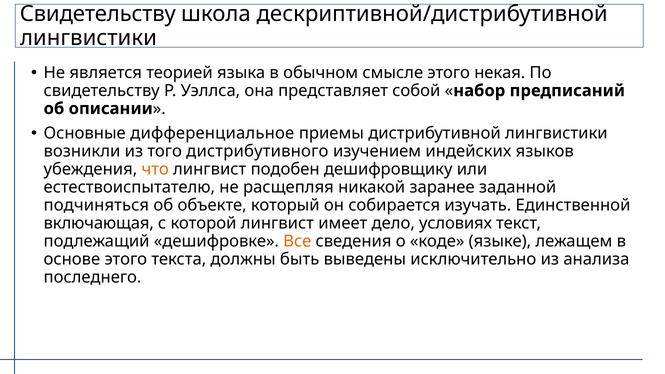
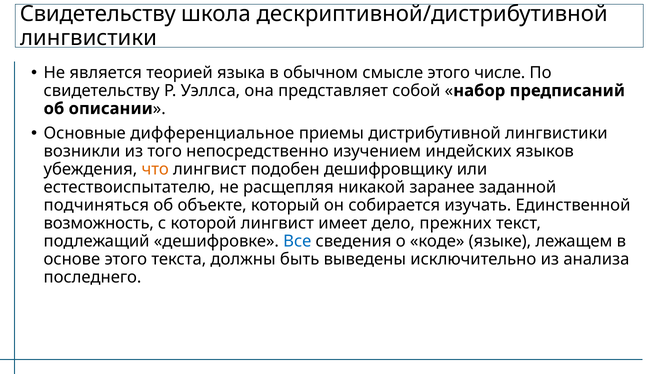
некая: некая -> числе (500, 73)
дистрибутивного: дистрибутивного -> непосредственно (257, 151)
включающая: включающая -> возможность (99, 223)
условиях: условиях -> прежних (455, 223)
Все colour: orange -> blue (297, 241)
